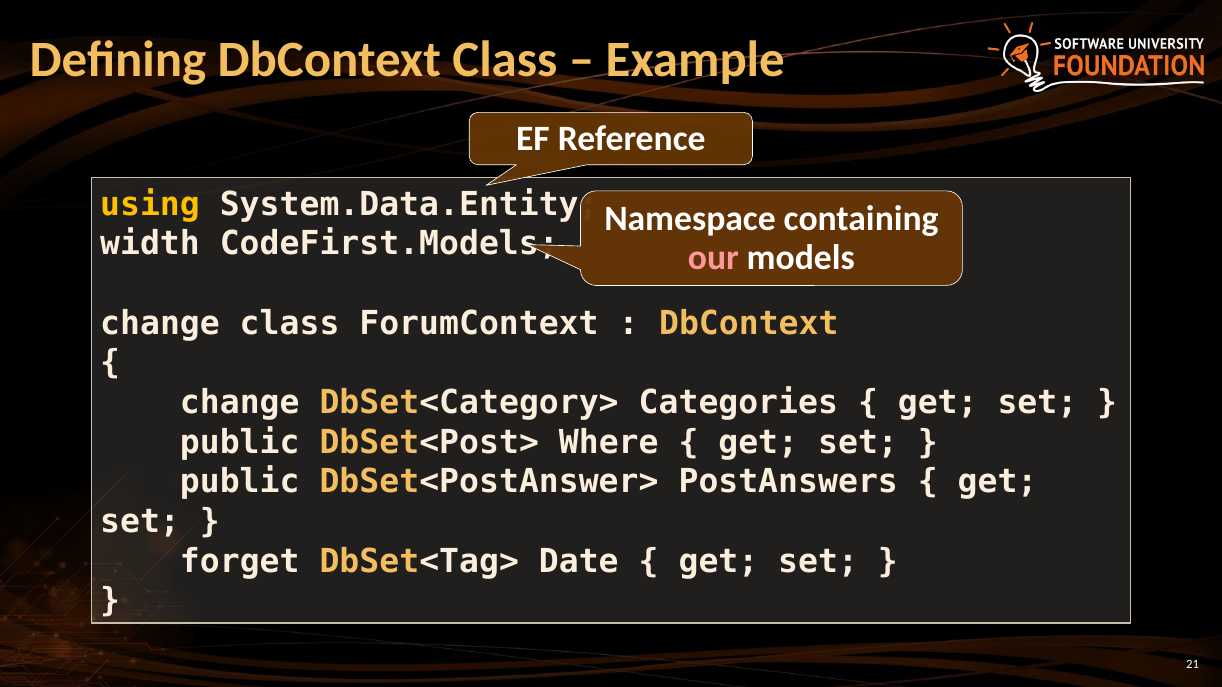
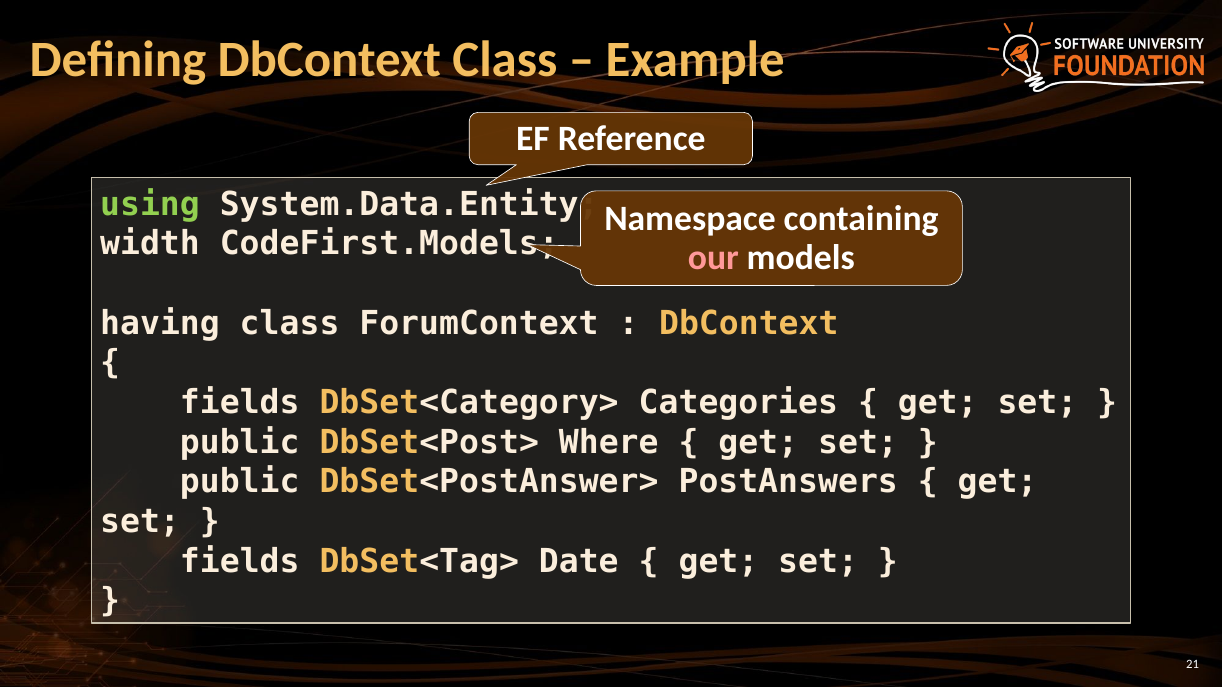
using colour: yellow -> light green (150, 205)
change: change -> having (160, 324)
change: change -> fields (240, 403)
forget: forget -> fields (240, 562)
